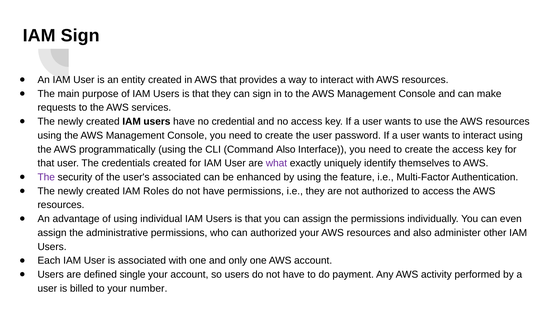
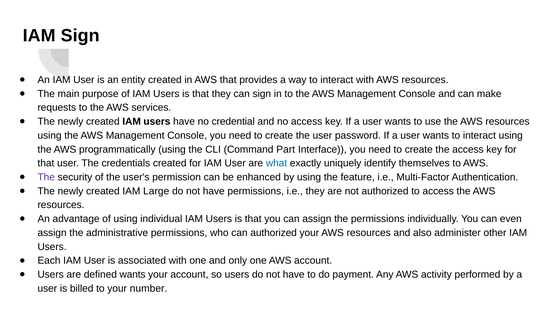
Command Also: Also -> Part (286, 149)
what colour: purple -> blue (276, 163)
user's associated: associated -> permission (177, 177)
Roles: Roles -> Large (156, 191)
defined single: single -> wants (133, 274)
